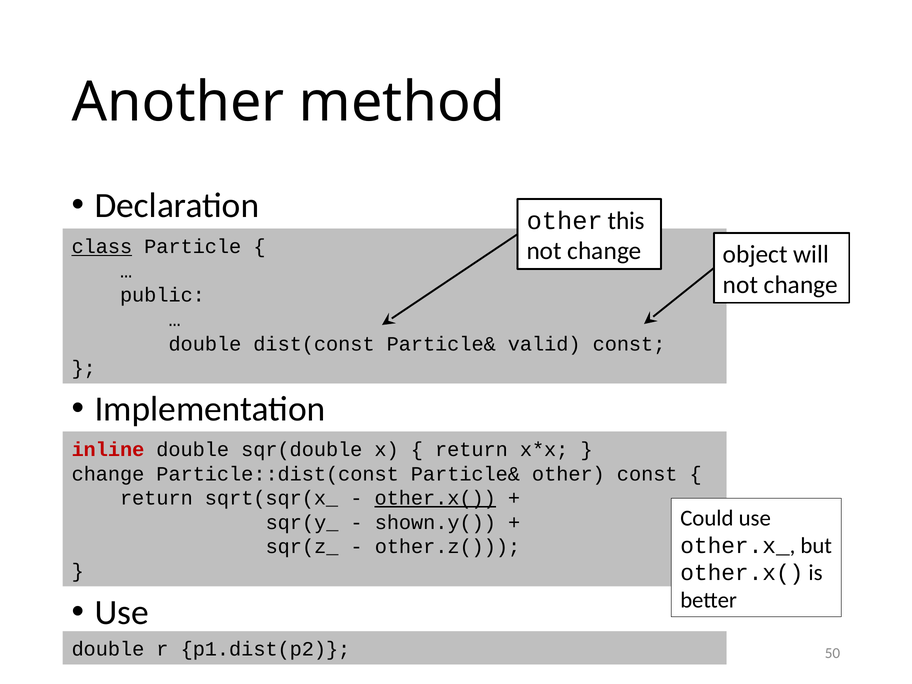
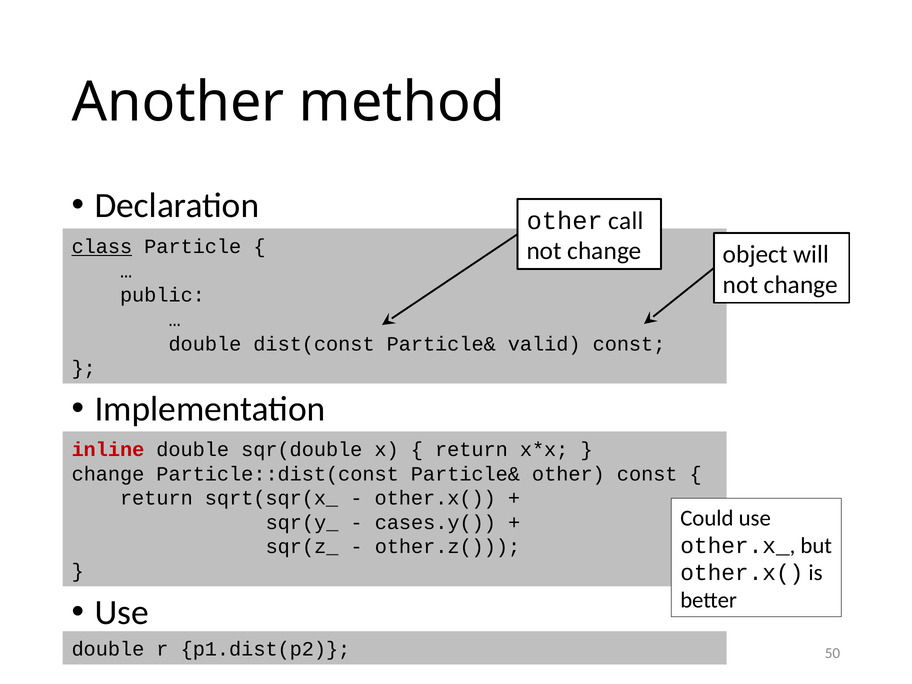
this: this -> call (626, 221)
other.x( underline: present -> none (435, 498)
shown.y(: shown.y( -> cases.y( (435, 522)
